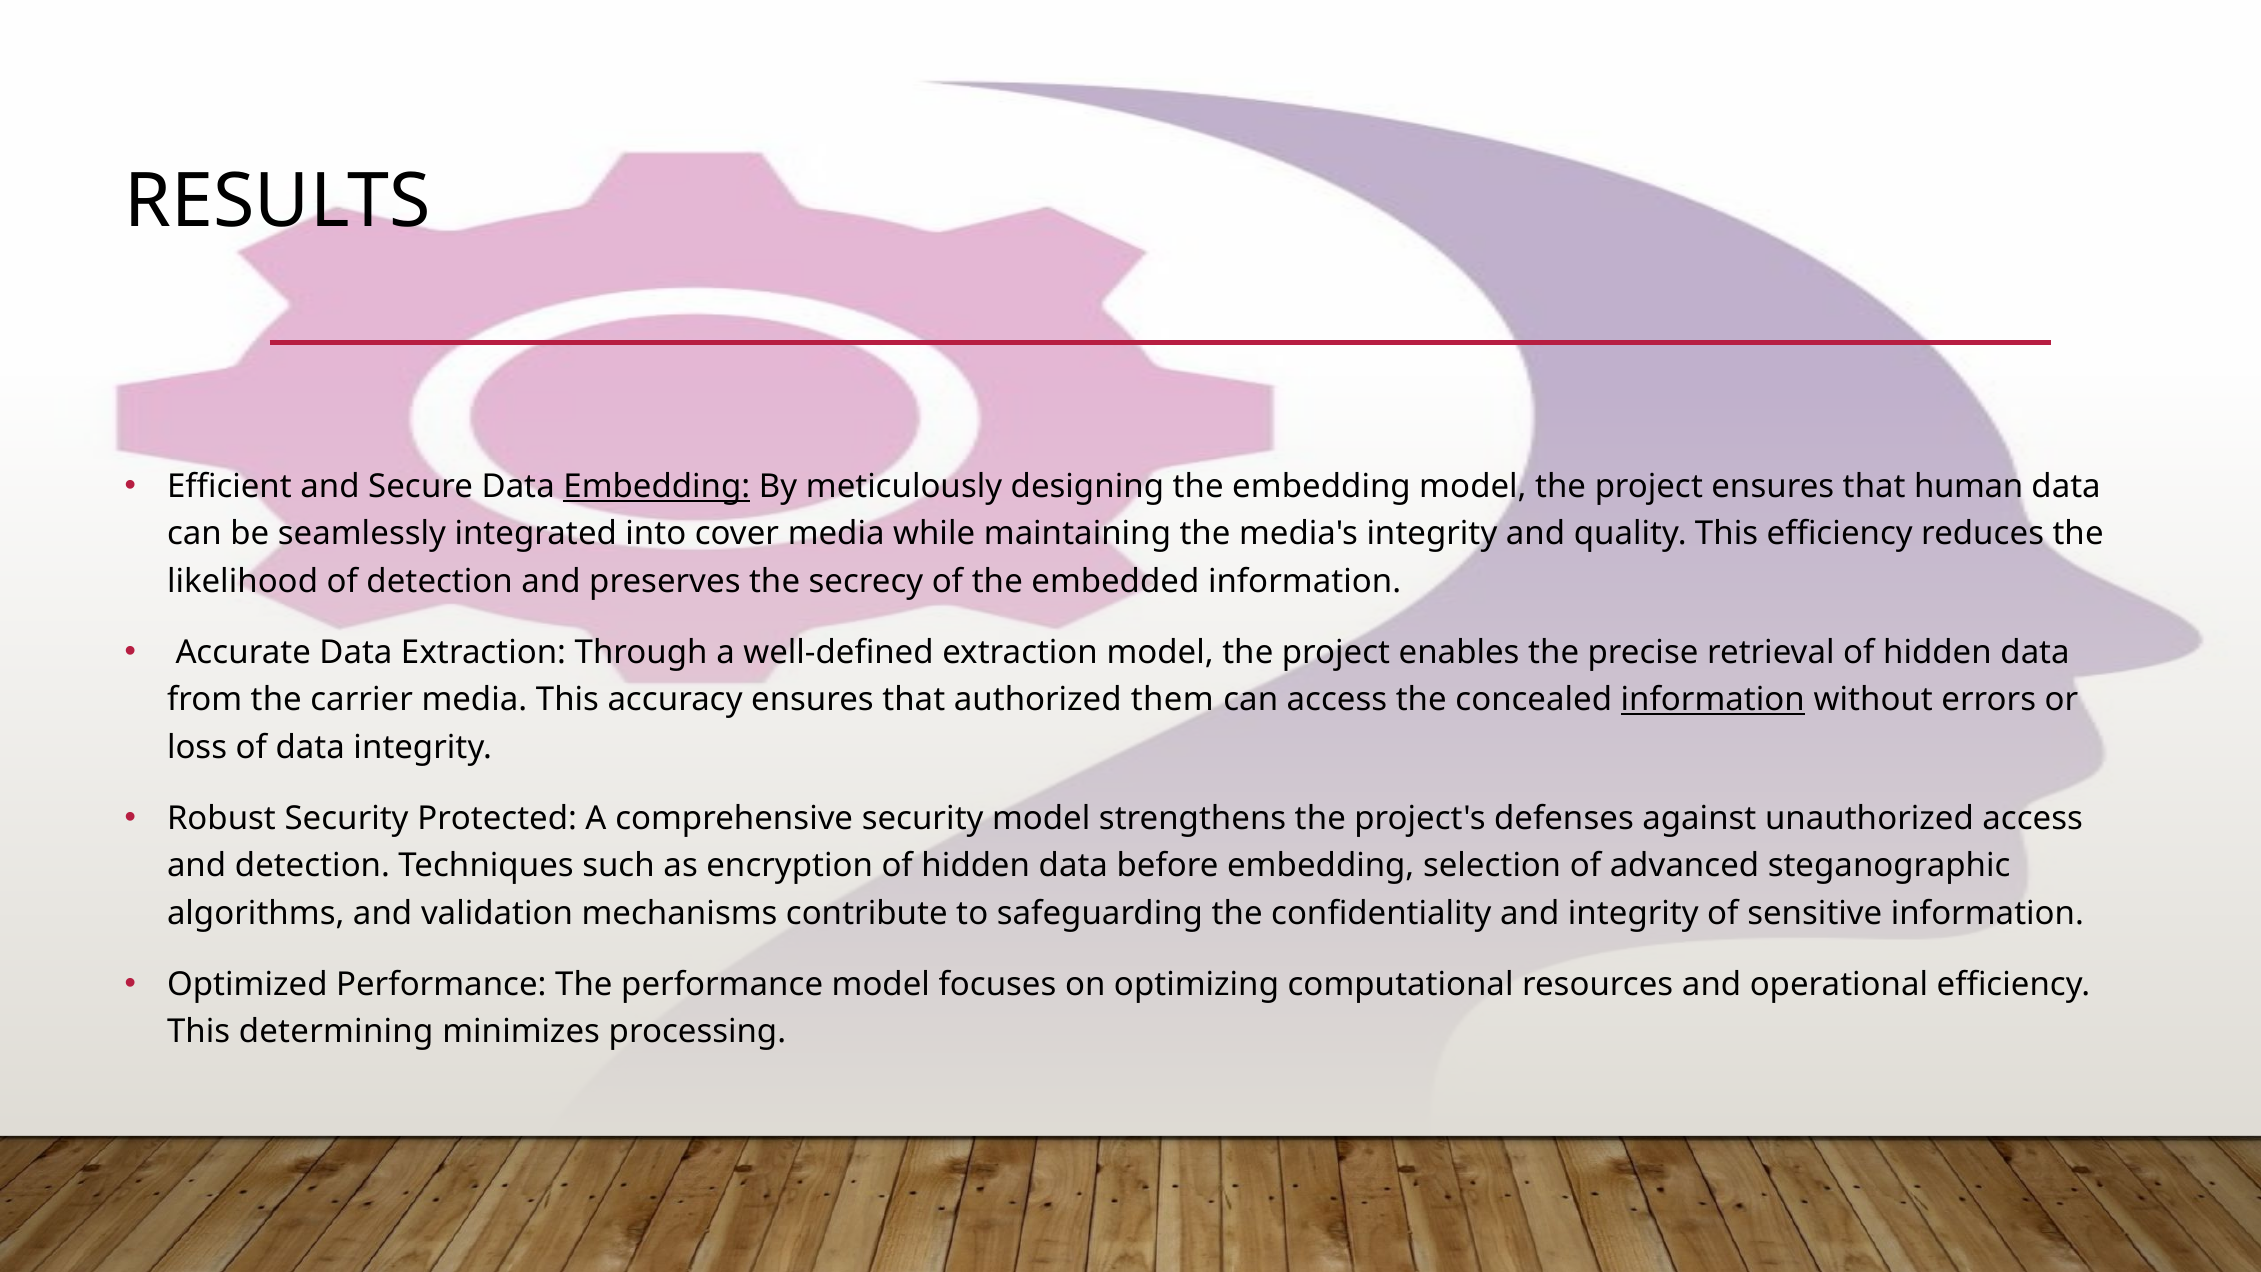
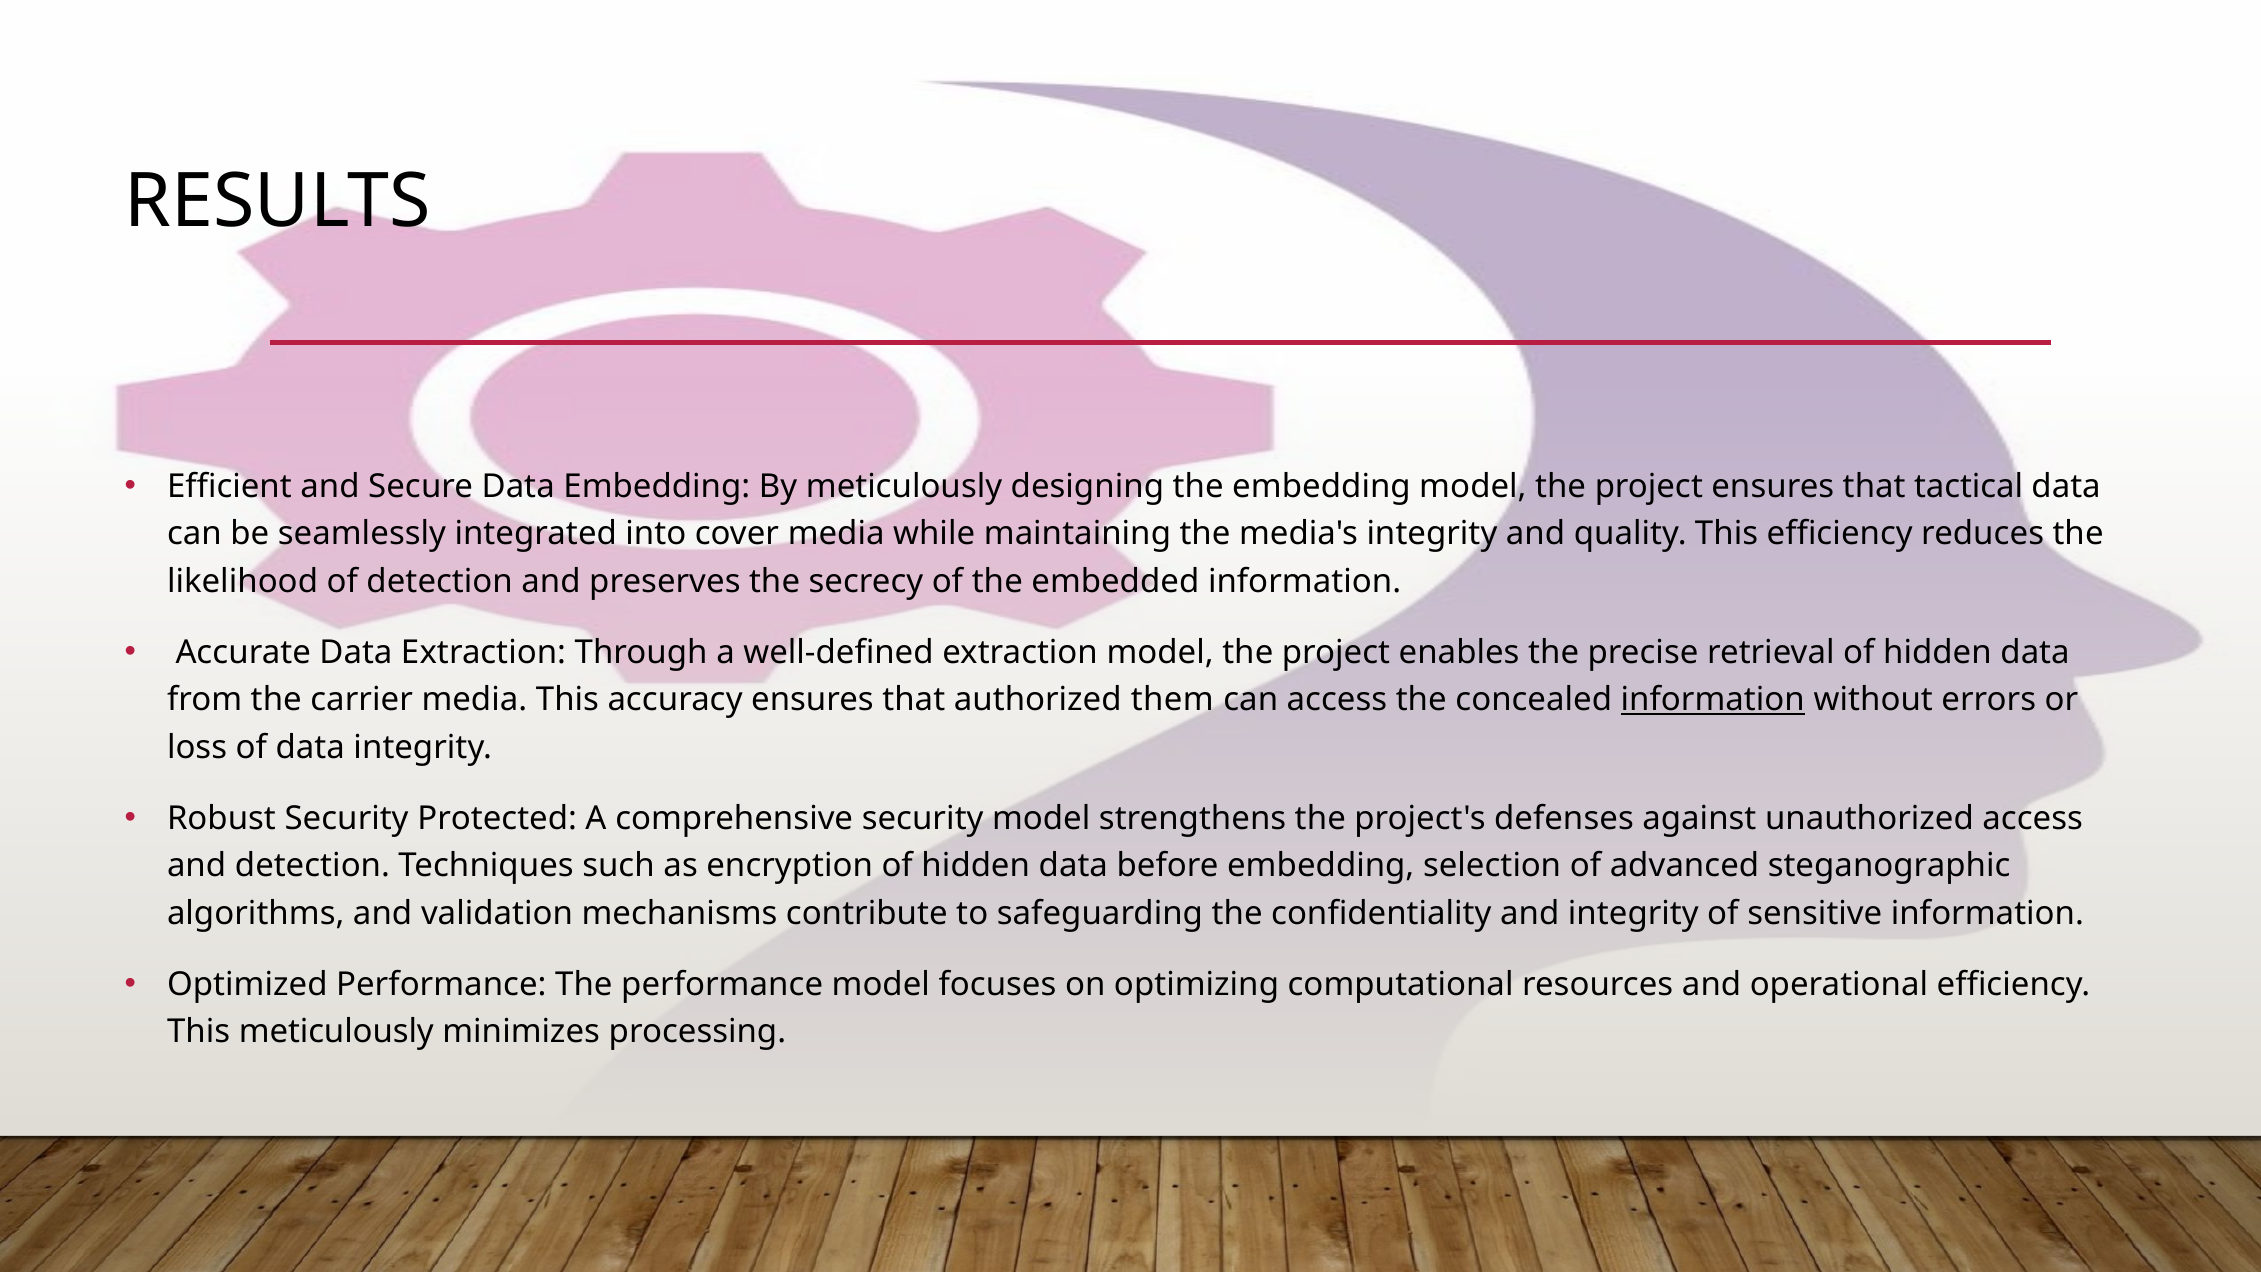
Embedding underline: present -> none (657, 486)
human: human -> tactical (1969, 486)
This determining: determining -> meticulously (336, 1032)
